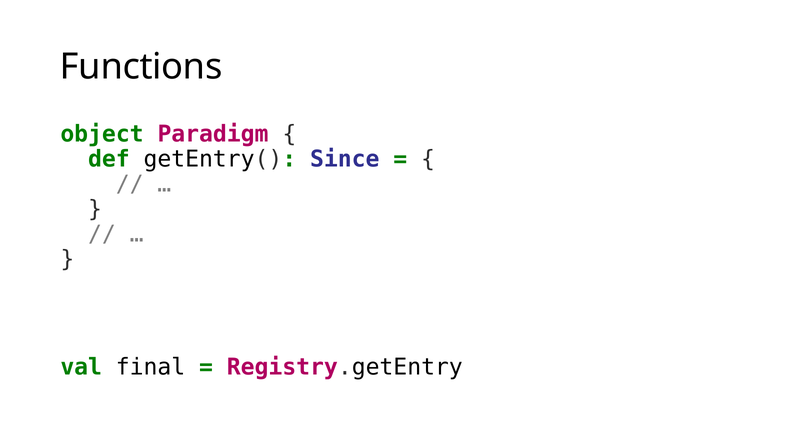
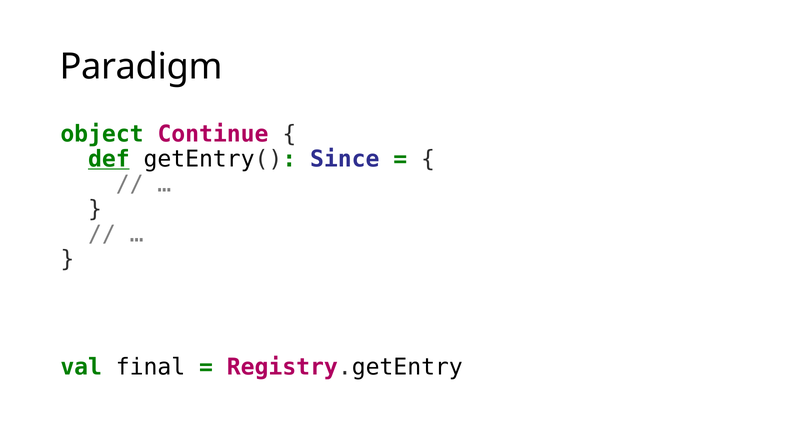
Functions: Functions -> Paradigm (141, 67)
Paradigm: Paradigm -> Continue (213, 134)
def underline: none -> present (109, 159)
